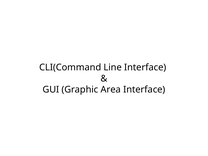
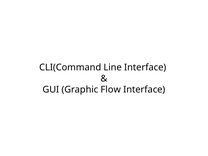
Area: Area -> Flow (111, 90)
